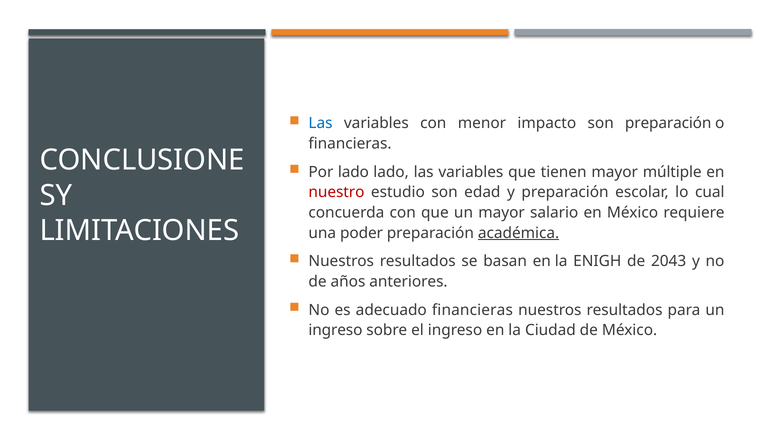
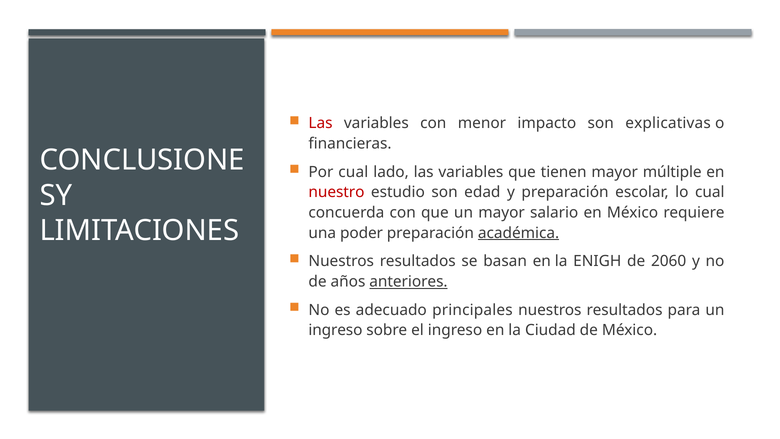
Las colour: blue -> red (320, 123)
son preparación: preparación -> explicativas (668, 123)
Por lado: lado -> cual (353, 172)
2043: 2043 -> 2060 (669, 261)
anteriores underline: none -> present (408, 281)
adecuado financieras: financieras -> principales (472, 310)
